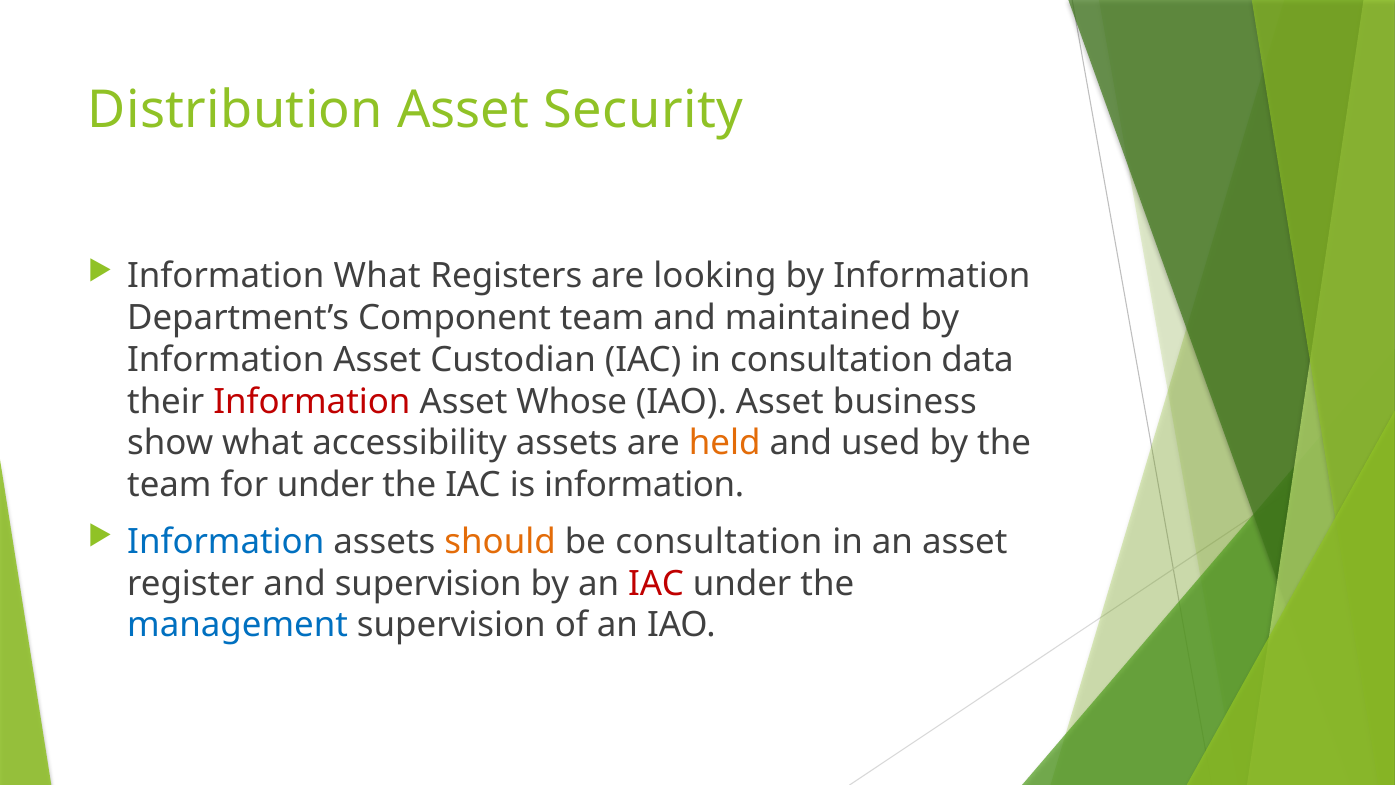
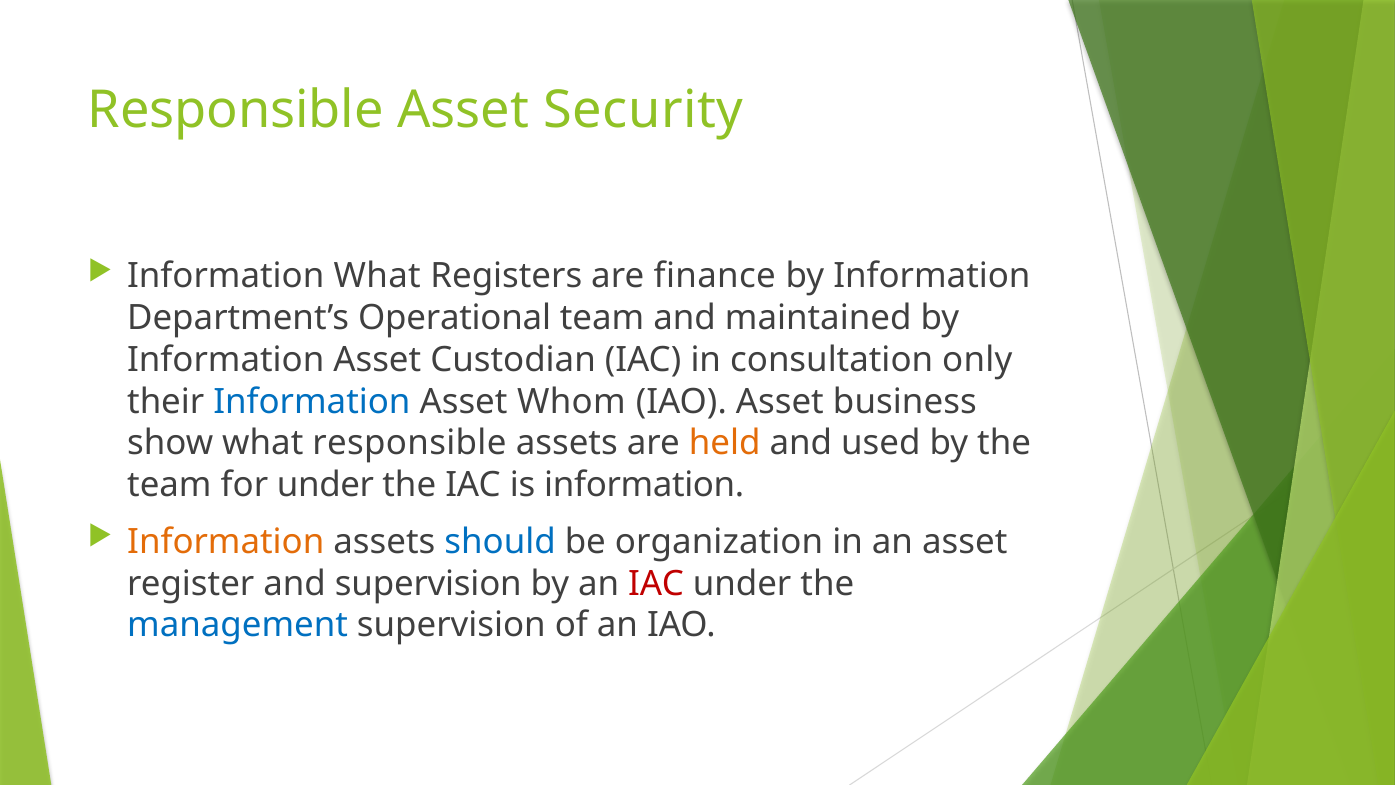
Distribution: Distribution -> Responsible (236, 110)
looking: looking -> finance (715, 276)
Component: Component -> Operational (455, 318)
data: data -> only (977, 360)
Information colour: red -> blue (312, 401)
Whose: Whose -> Whom (571, 401)
what accessibility: accessibility -> responsible (409, 443)
Information colour: blue -> orange (226, 541)
should colour: orange -> blue (500, 541)
be consultation: consultation -> organization (719, 541)
